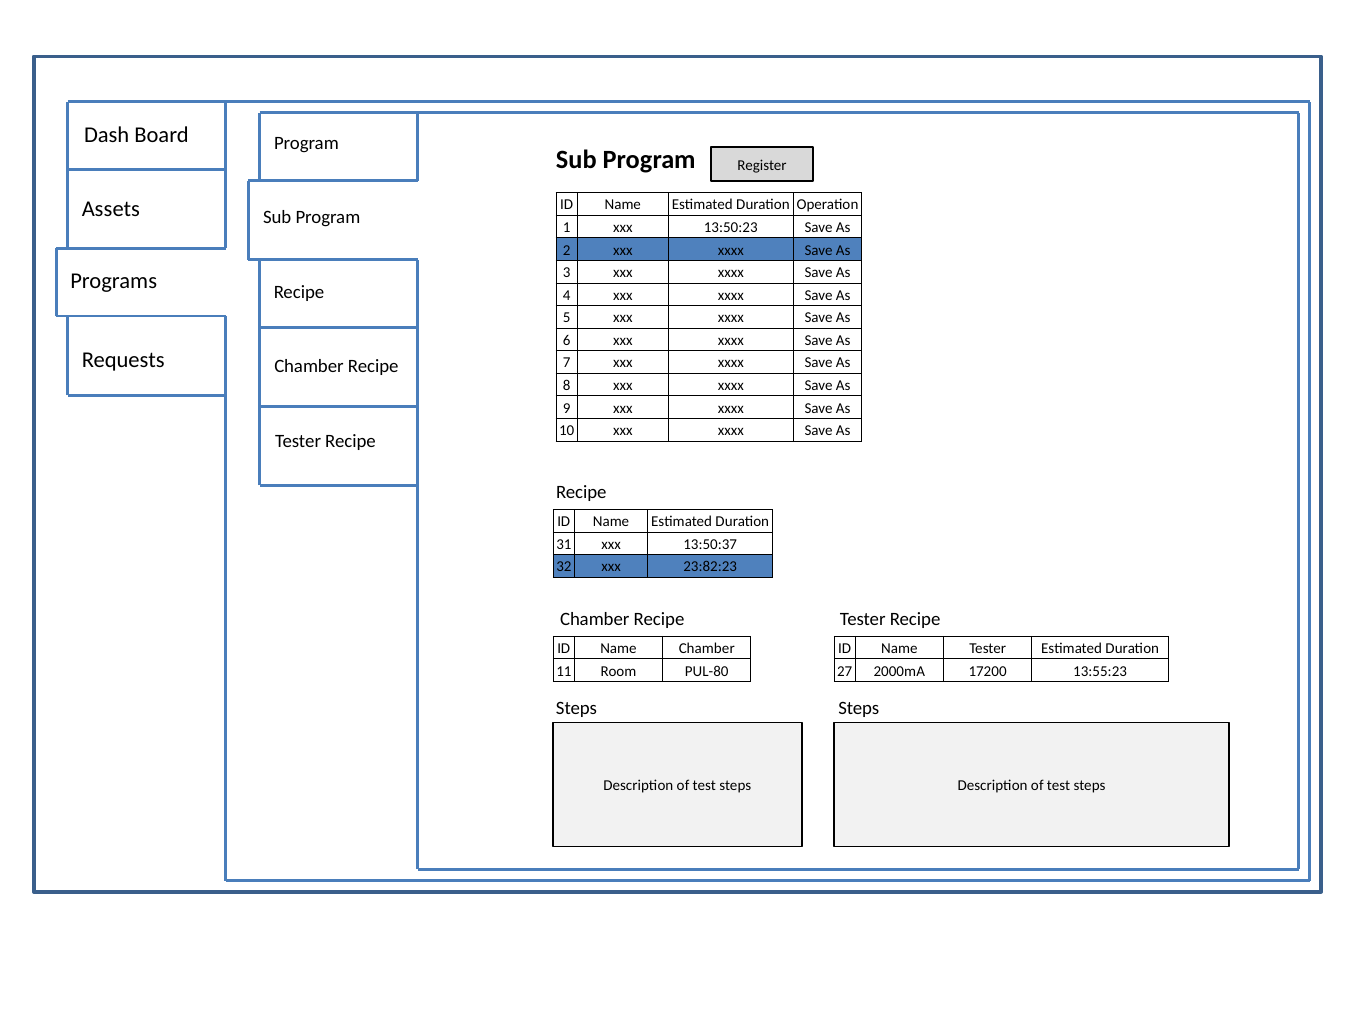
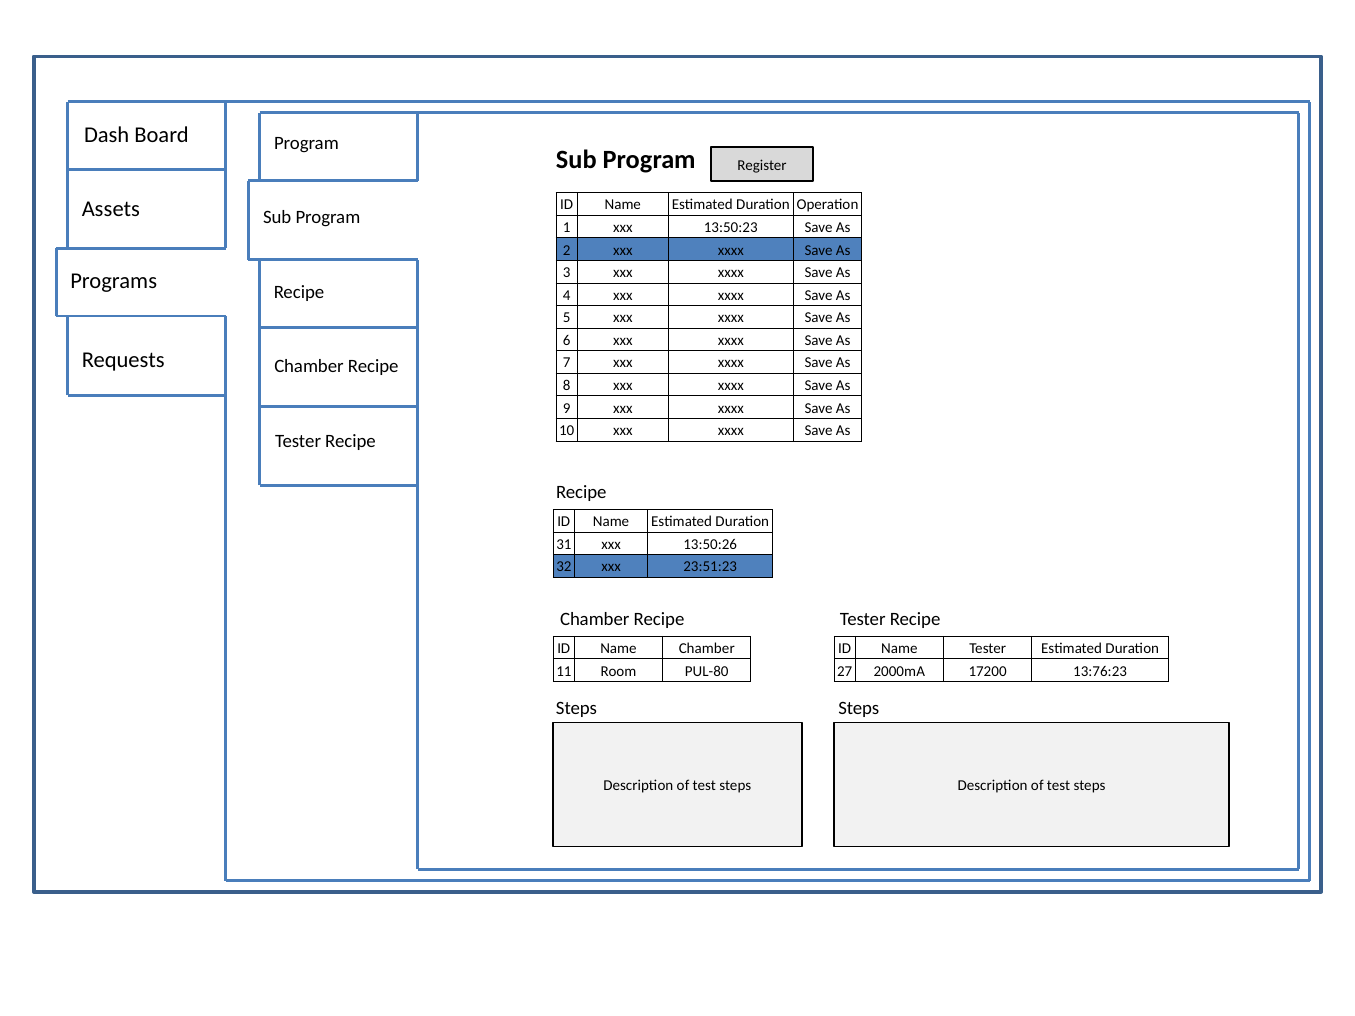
13:50:37: 13:50:37 -> 13:50:26 (710, 544)
23:82:23: 23:82:23 -> 23:51:23 (710, 567)
13:55:23: 13:55:23 -> 13:76:23 (1100, 671)
